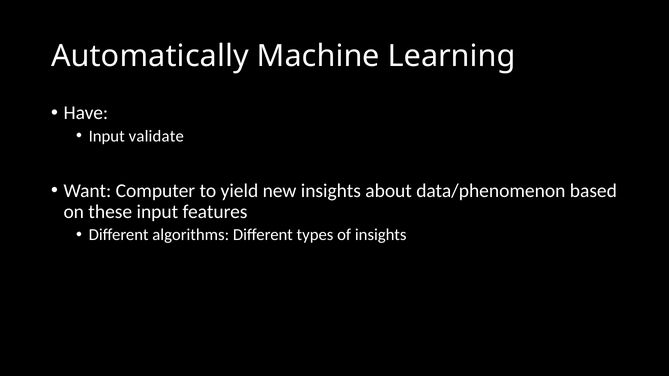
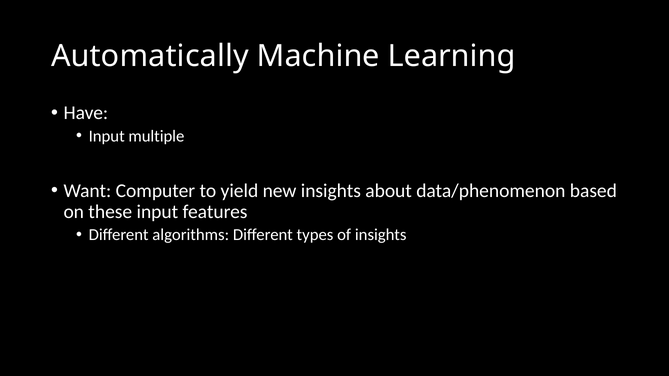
validate: validate -> multiple (156, 136)
